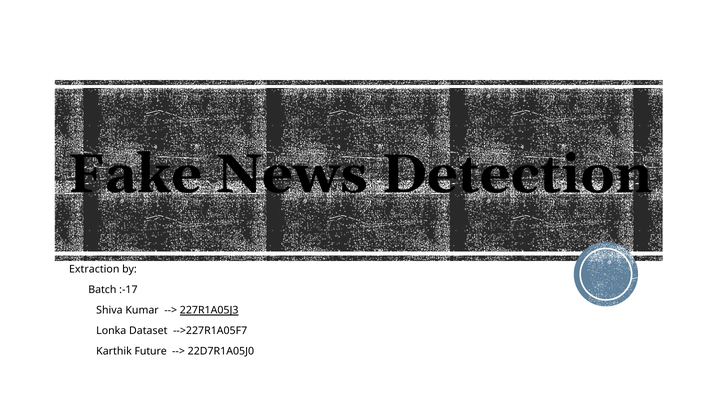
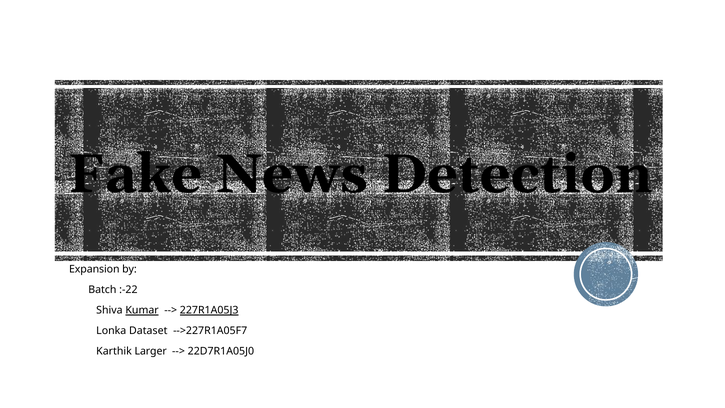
Extraction: Extraction -> Expansion (94, 269)
:-17: :-17 -> :-22 (128, 290)
Kumar underline: none -> present (142, 310)
Future: Future -> Larger (151, 351)
